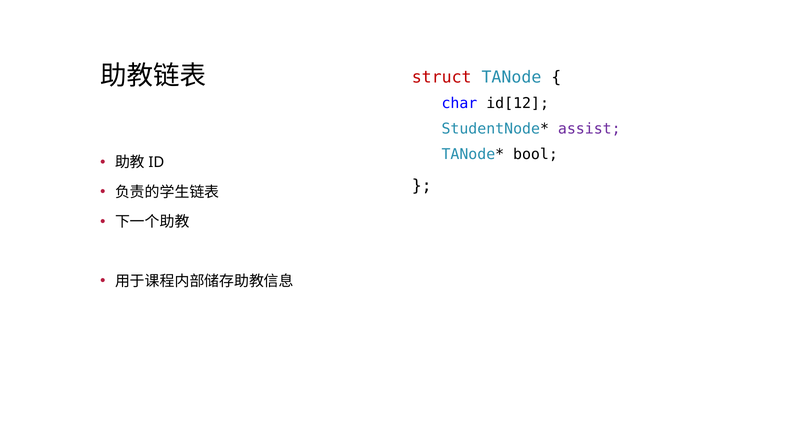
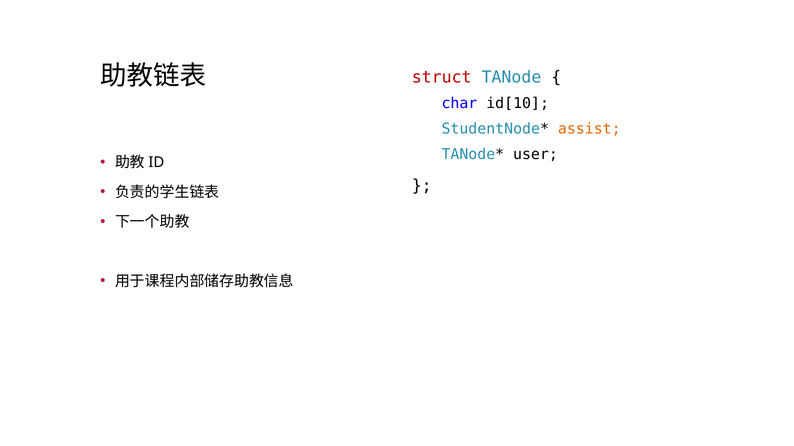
id[12: id[12 -> id[10 (518, 104)
assist colour: purple -> orange (589, 129)
bool: bool -> user (535, 155)
